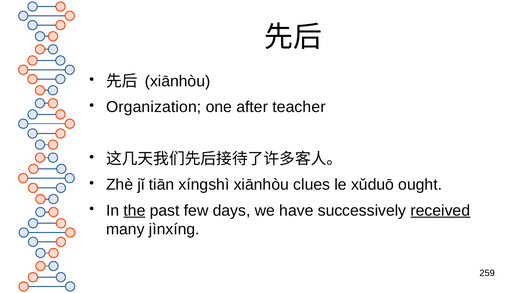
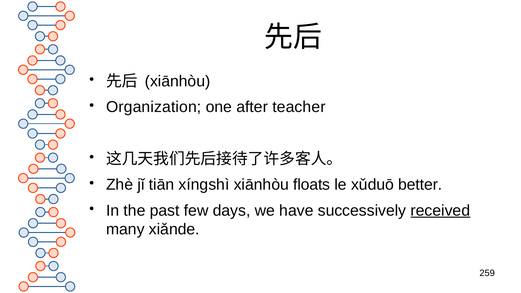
clues: clues -> floats (312, 185)
ought: ought -> better (420, 185)
the underline: present -> none (134, 211)
jìnxíng: jìnxíng -> xiǎnde (174, 229)
